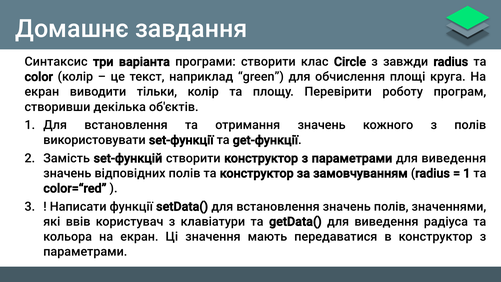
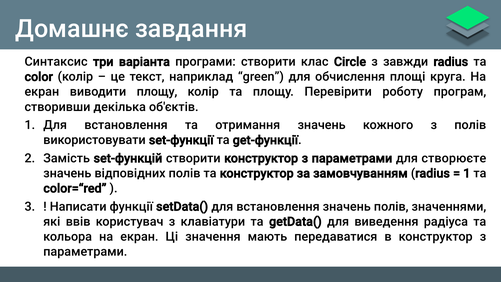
виводити тільки: тільки -> площу (157, 92)
параметрами для виведення: виведення -> створюєте (454, 158)
